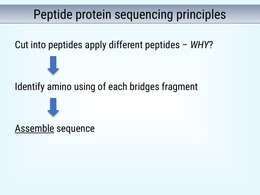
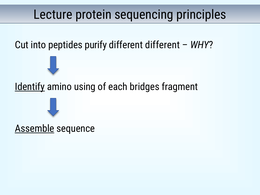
Peptide: Peptide -> Lecture (53, 15)
apply: apply -> purify (96, 45)
different peptides: peptides -> different (162, 45)
Identify underline: none -> present (30, 87)
